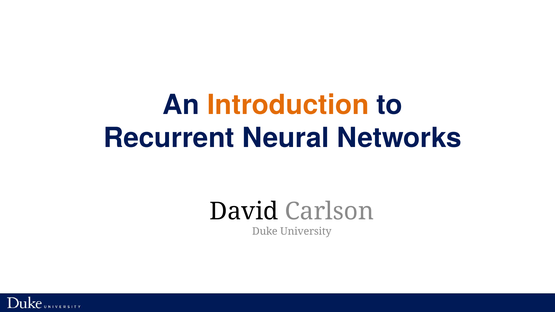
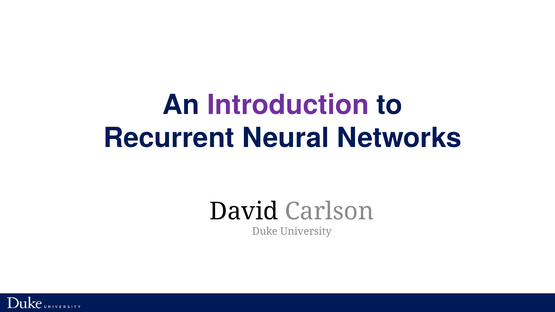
Introduction colour: orange -> purple (288, 105)
